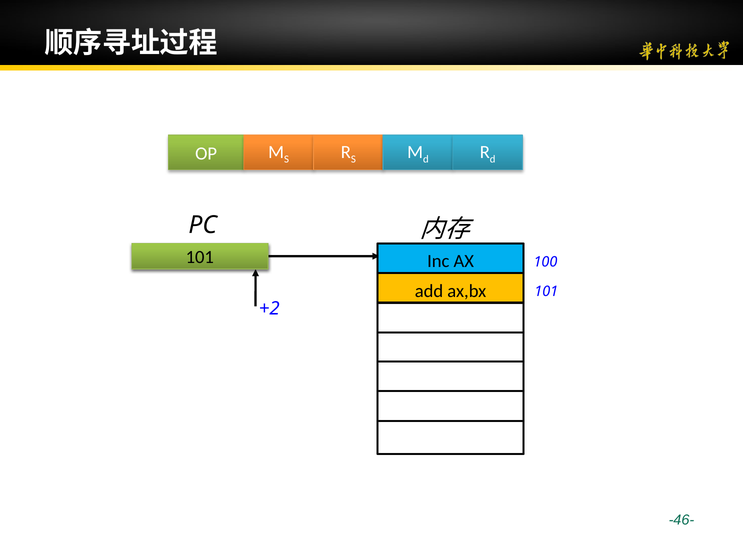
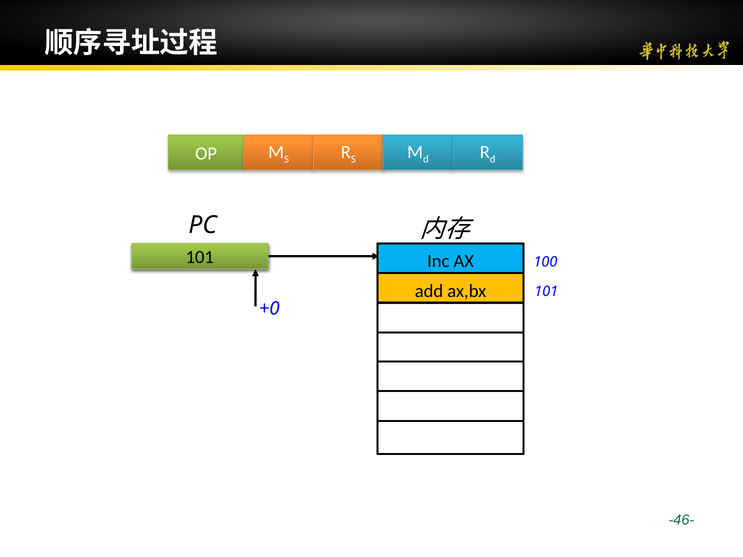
+2: +2 -> +0 (269, 309)
